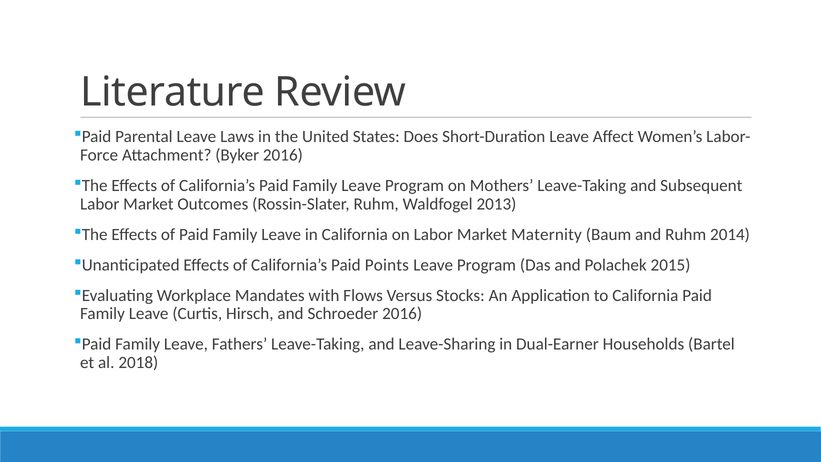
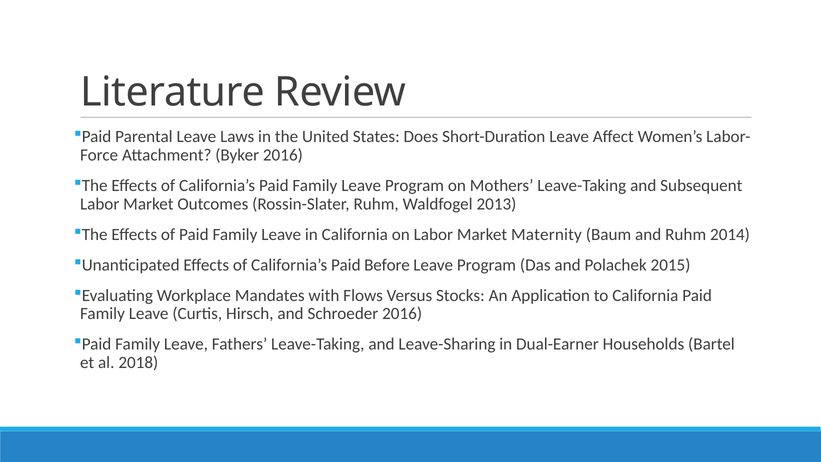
Points: Points -> Before (387, 265)
